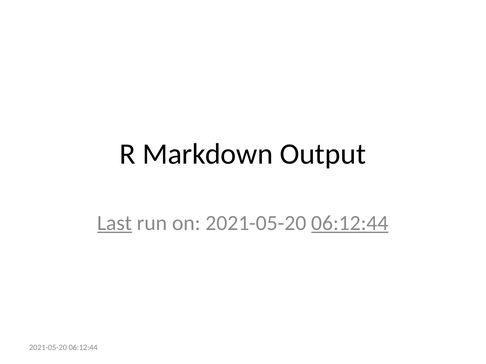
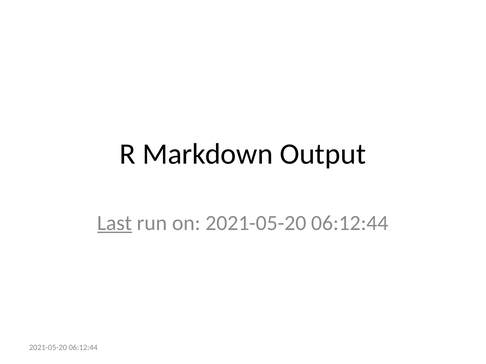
06:12:44 underline: present -> none (350, 223)
